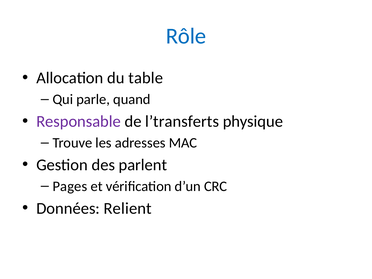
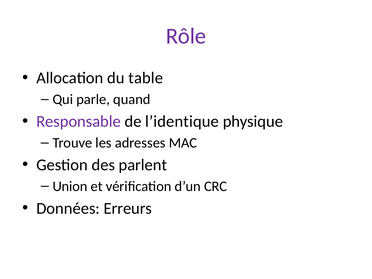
Rôle colour: blue -> purple (186, 36)
l’transferts: l’transferts -> l’identique (182, 121)
Pages: Pages -> Union (70, 186)
Relient: Relient -> Erreurs (128, 208)
